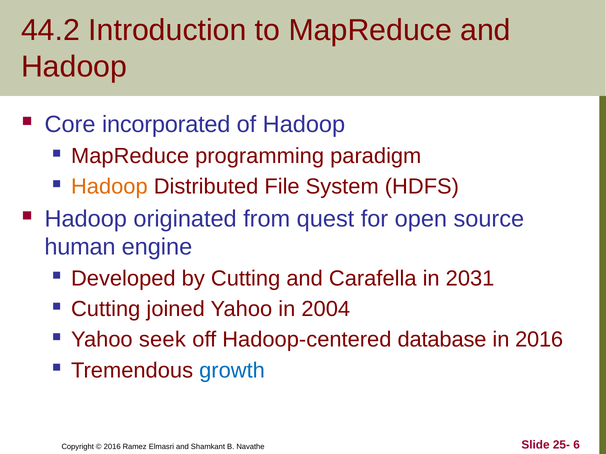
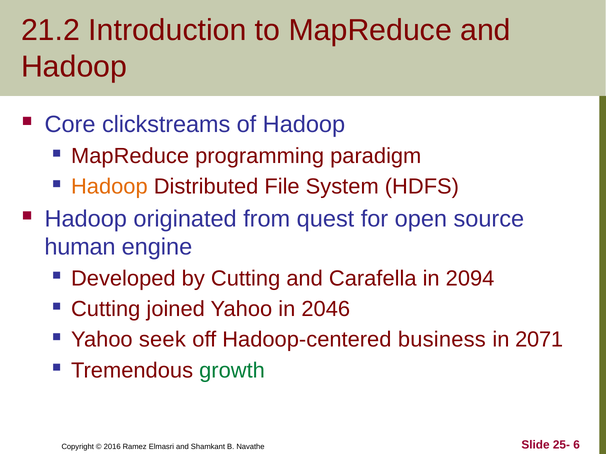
44.2: 44.2 -> 21.2 (51, 30)
incorporated: incorporated -> clickstreams (166, 125)
2031: 2031 -> 2094 (470, 279)
2004: 2004 -> 2046 (326, 309)
database: database -> business (442, 340)
in 2016: 2016 -> 2071 (539, 340)
growth colour: blue -> green (232, 371)
